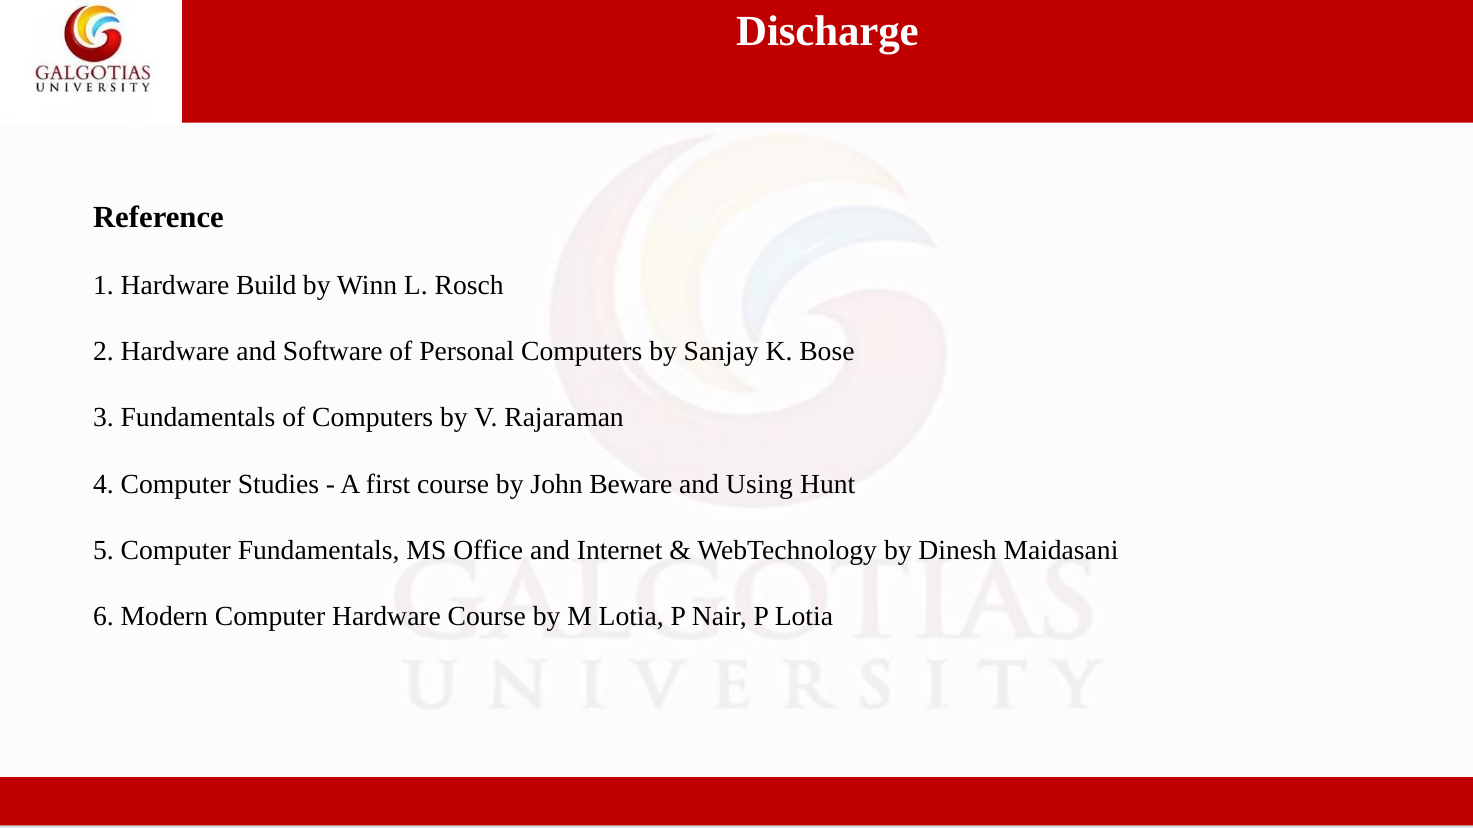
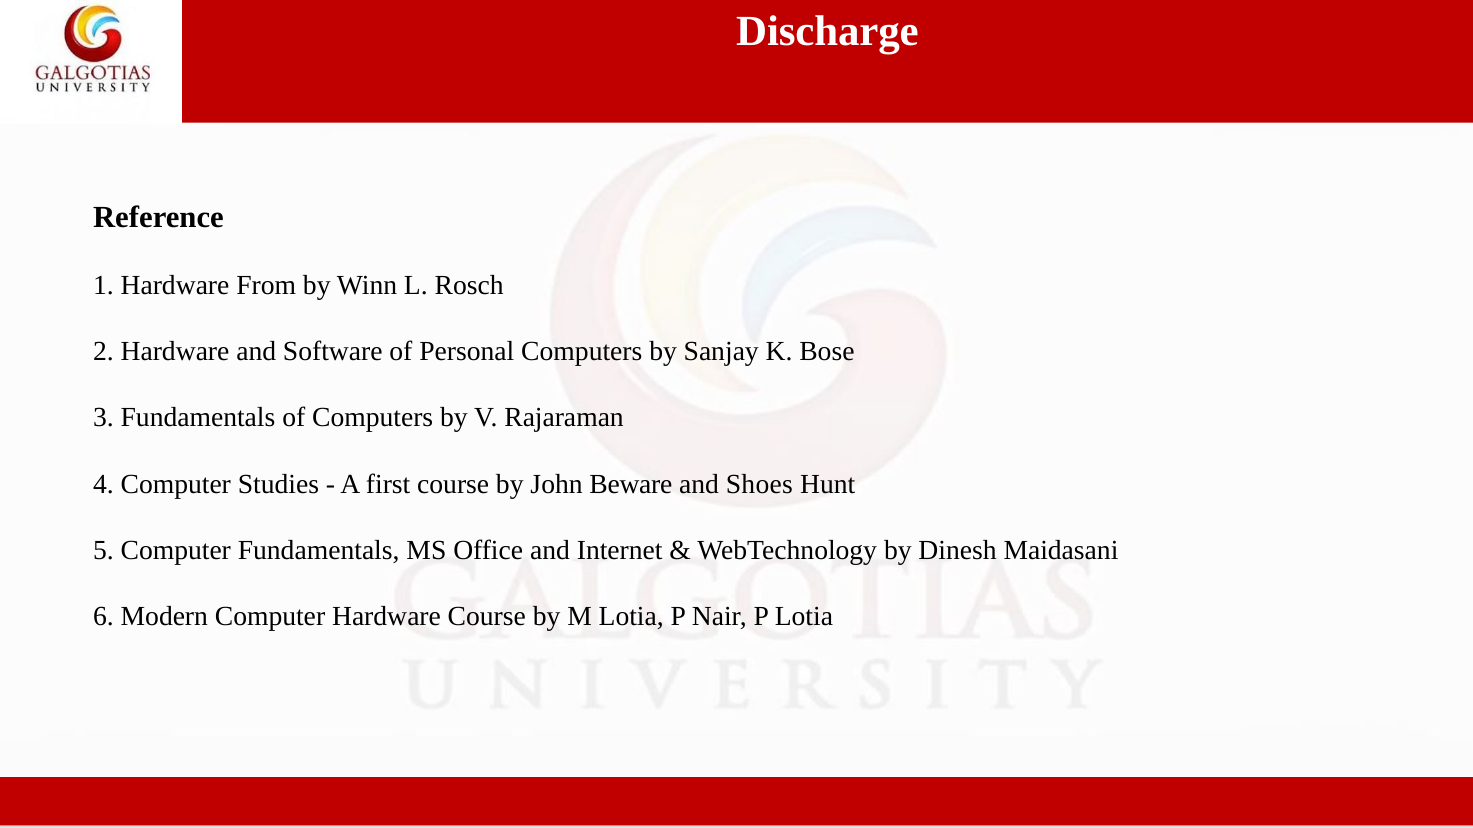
Build: Build -> From (266, 285)
Using: Using -> Shoes (759, 484)
